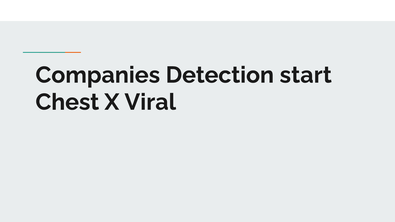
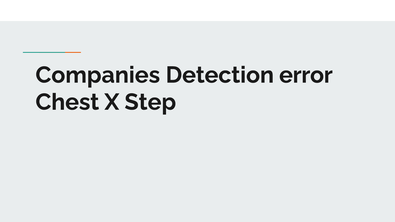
start: start -> error (306, 75)
Viral: Viral -> Step (150, 102)
